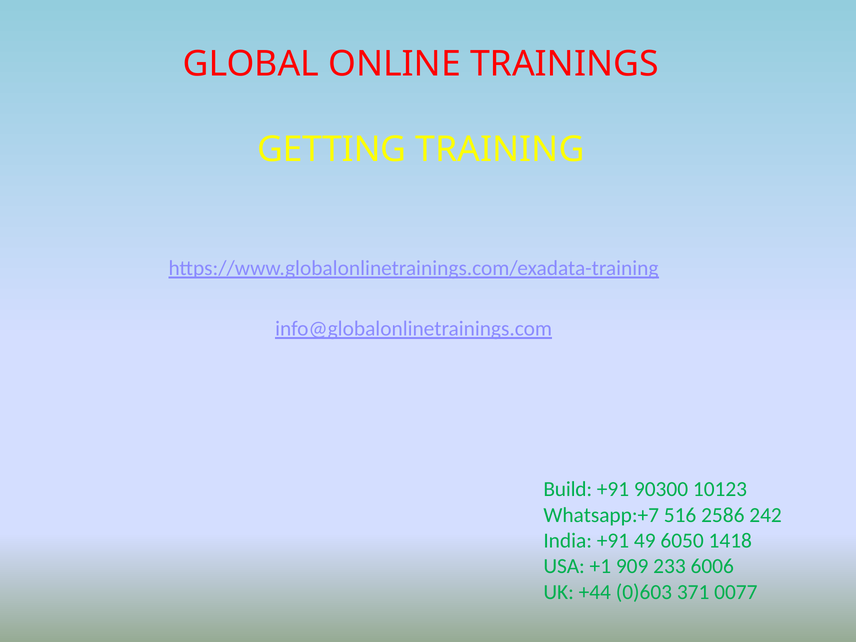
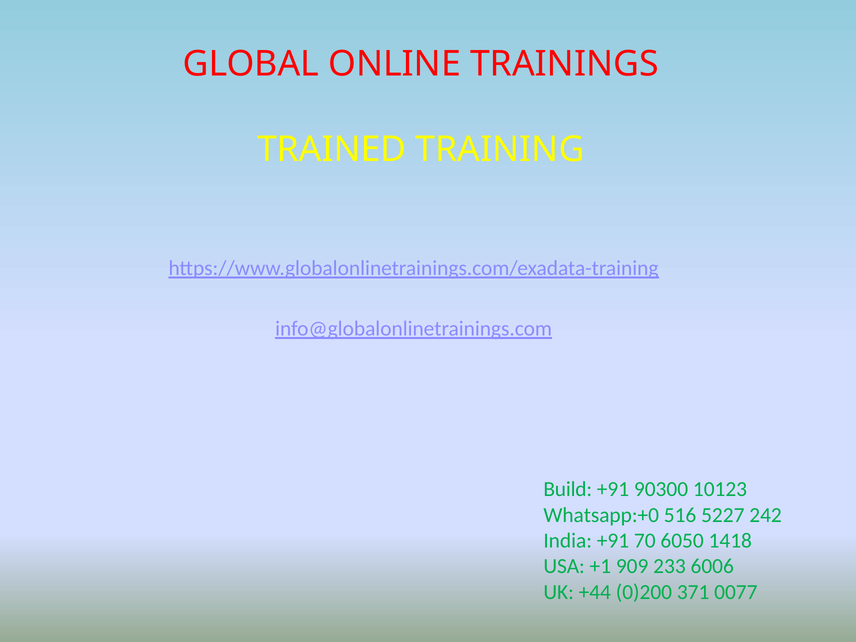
GETTING: GETTING -> TRAINED (332, 150)
Whatsapp:+7: Whatsapp:+7 -> Whatsapp:+0 (601, 515)
2586: 2586 -> 5227 (723, 515)
49: 49 -> 70 (645, 541)
0)603: 0)603 -> 0)200 (644, 592)
